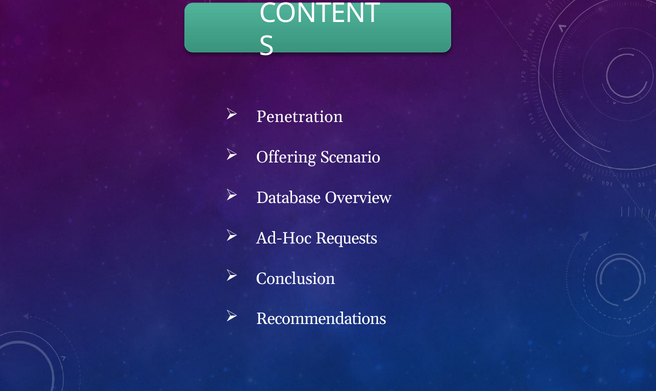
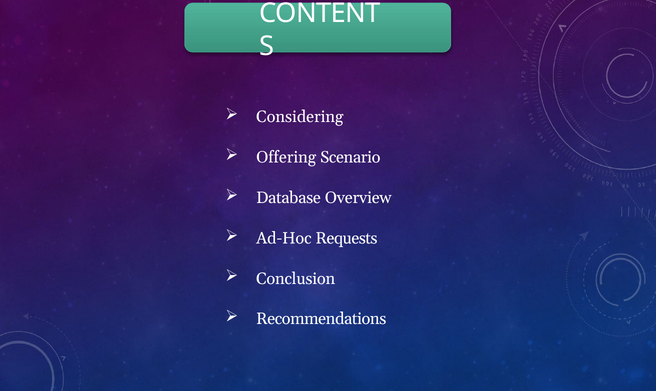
Penetration: Penetration -> Considering (300, 117)
